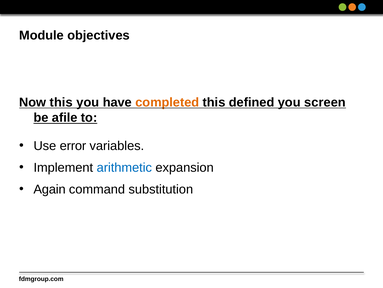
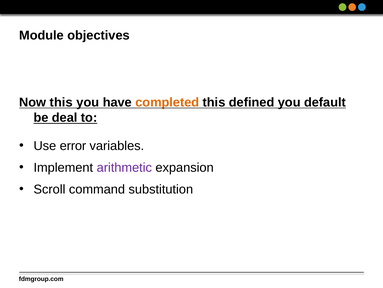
screen: screen -> default (325, 102)
afile: afile -> deal (65, 117)
arithmetic colour: blue -> purple (124, 167)
Again: Again -> Scroll (49, 189)
